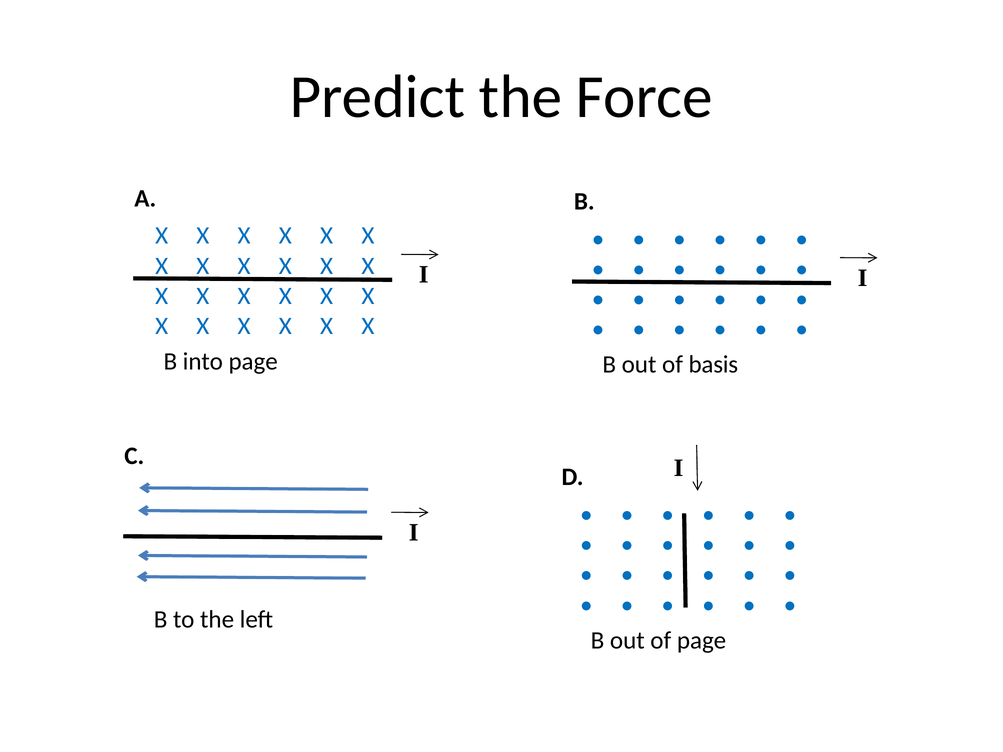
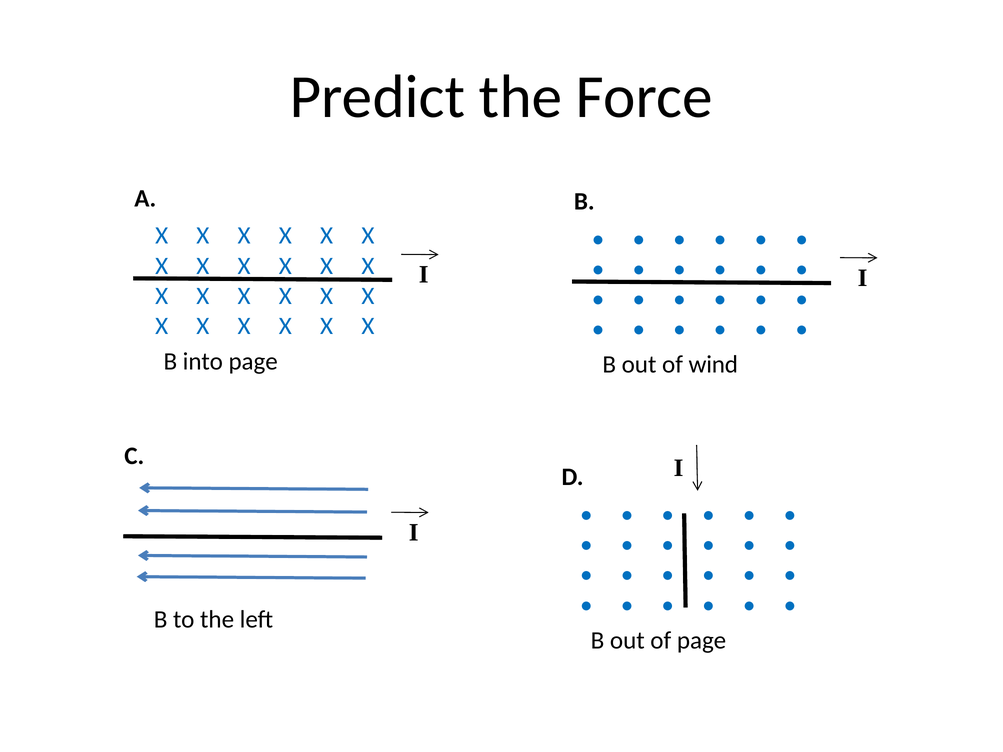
basis: basis -> wind (713, 365)
